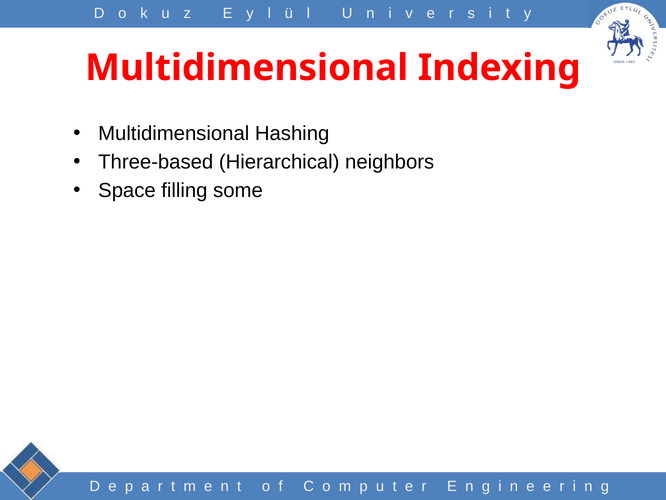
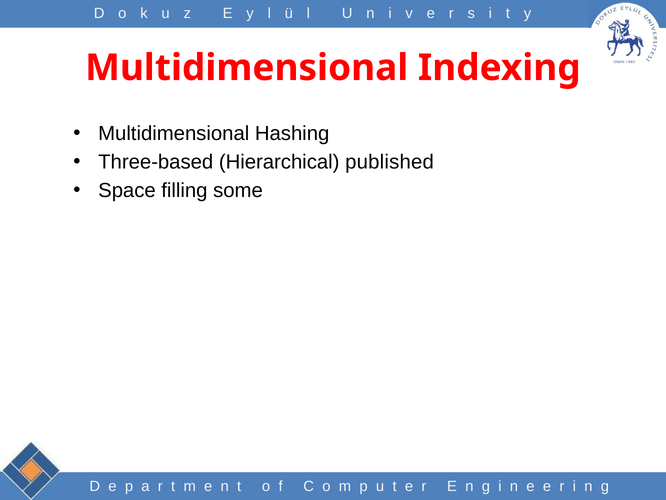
neighbors: neighbors -> published (390, 162)
